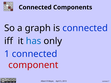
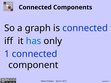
component colour: red -> black (33, 65)
